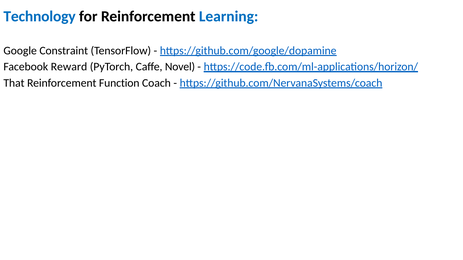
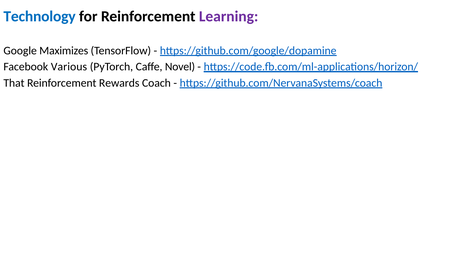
Learning colour: blue -> purple (229, 17)
Constraint: Constraint -> Maximizes (64, 51)
Reward: Reward -> Various (69, 67)
Function: Function -> Rewards (119, 83)
